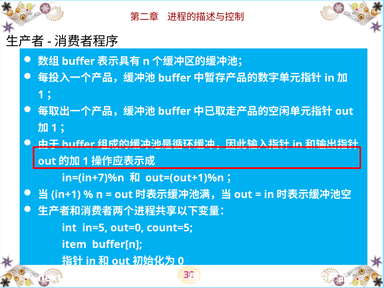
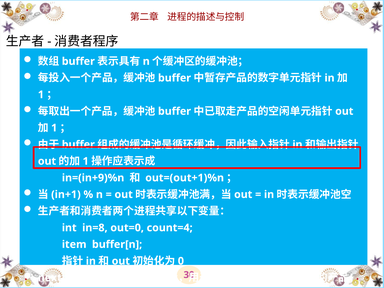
in=(in+7)%n: in=(in+7)%n -> in=(in+9)%n (93, 178)
in=5: in=5 -> in=8 (95, 228)
count=5: count=5 -> count=4 (170, 228)
